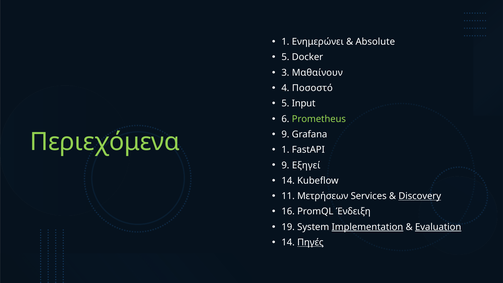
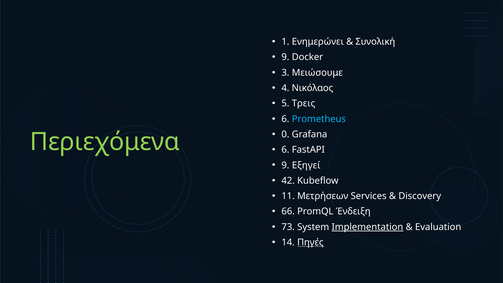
Absolute: Absolute -> Συνολική (375, 42)
5: 5 -> 9 (285, 57)
Μαθαίνουν: Μαθαίνουν -> Μειώσουμε (317, 73)
Ποσοστό: Ποσοστό -> Νικόλαος (312, 88)
Input: Input -> Τρεις (304, 103)
Prometheus colour: light green -> light blue (319, 119)
9: 9 -> 0 (285, 134)
1: 1 -> 6 (285, 150)
14: 14 -> 42 (288, 181)
Discovery underline: present -> none (420, 196)
16: 16 -> 66 (288, 211)
19: 19 -> 73 (288, 227)
Evaluation underline: present -> none (438, 227)
